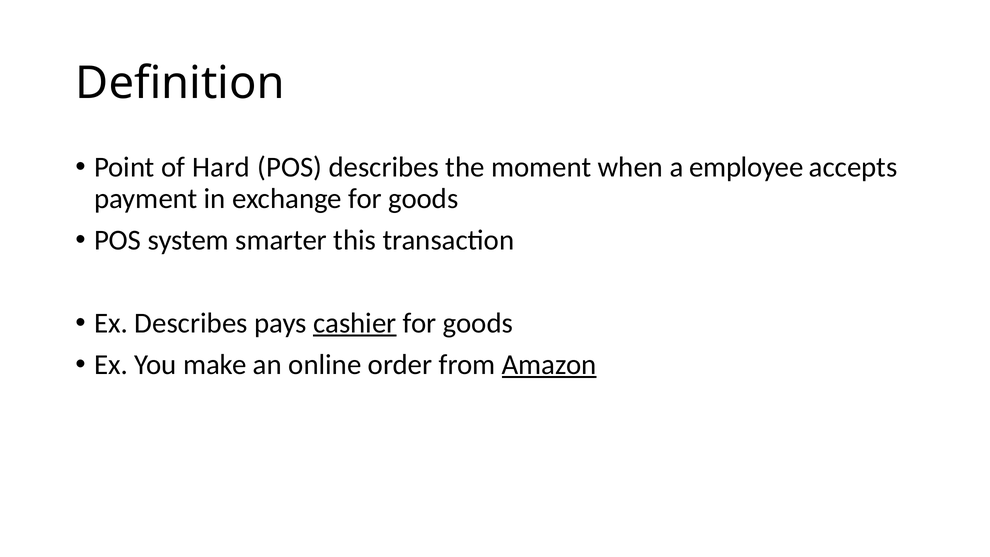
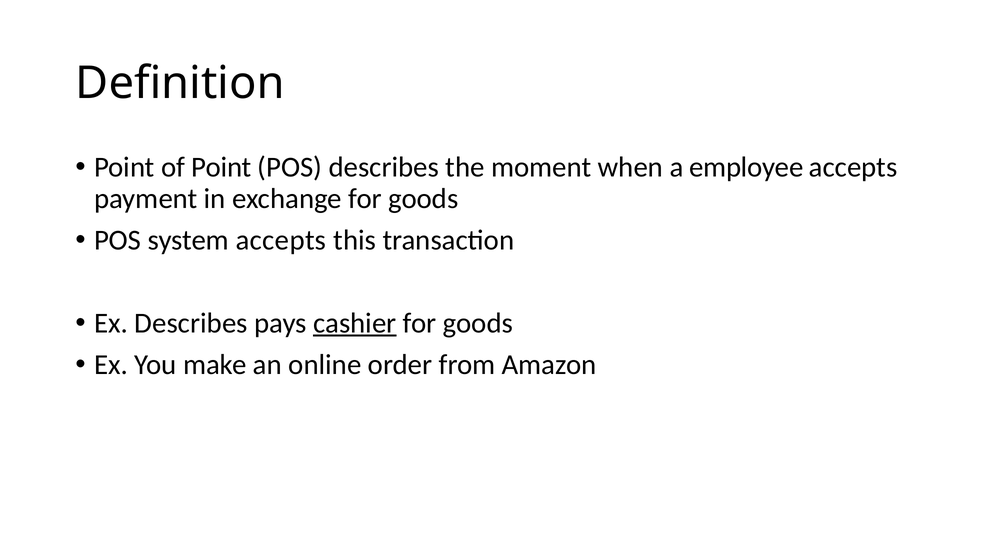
of Hard: Hard -> Point (221, 167)
system smarter: smarter -> accepts (281, 240)
Amazon underline: present -> none (549, 365)
